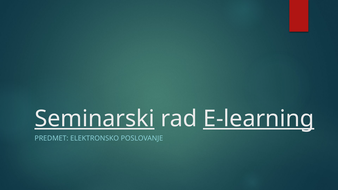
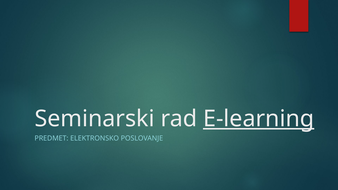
Seminarski underline: present -> none (95, 119)
